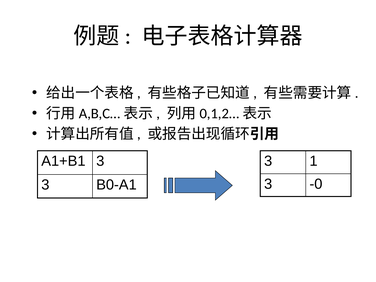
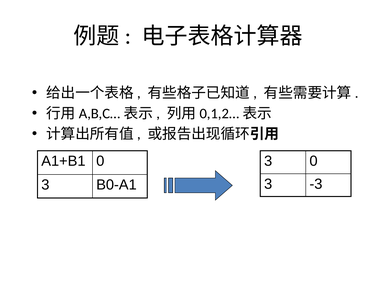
A1+B1 3: 3 -> 0 (100, 161)
3 1: 1 -> 0 (314, 161)
-0: -0 -> -3 (316, 184)
